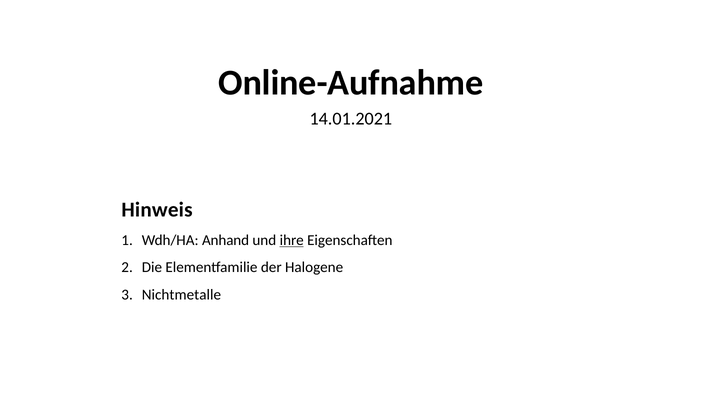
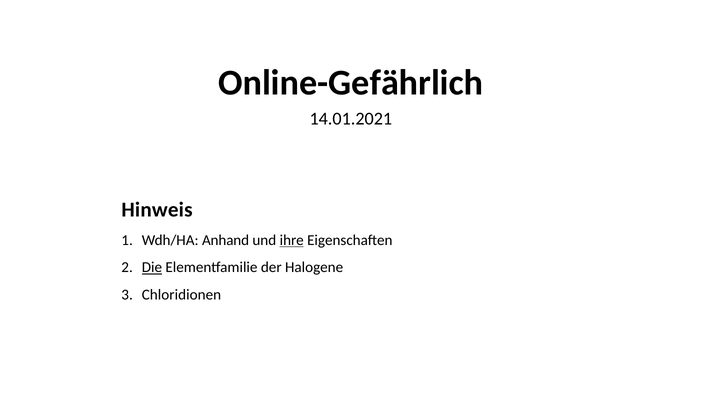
Online-Aufnahme: Online-Aufnahme -> Online-Gefährlich (351, 83)
Die underline: none -> present (152, 267)
Nichtmetalle: Nichtmetalle -> Chloridionen (181, 295)
